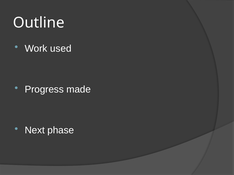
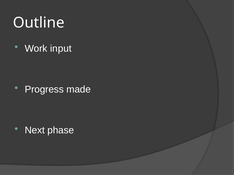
used: used -> input (61, 49)
